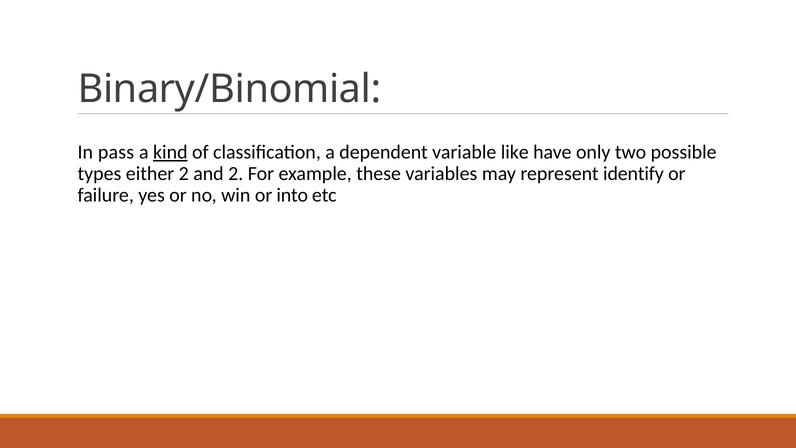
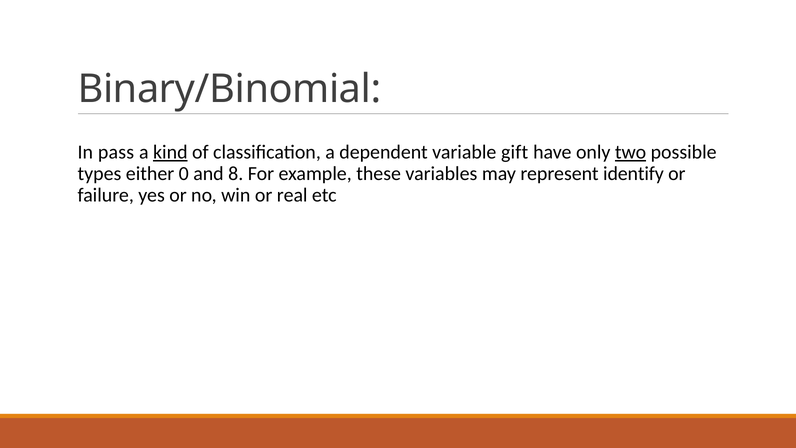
like: like -> gift (515, 152)
two underline: none -> present (631, 152)
either 2: 2 -> 0 (184, 174)
and 2: 2 -> 8 (236, 174)
into: into -> real (292, 195)
